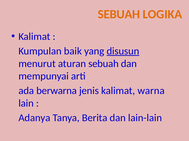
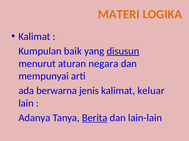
SEBUAH: SEBUAH -> MATERI (119, 14)
aturan sebuah: sebuah -> negara (103, 64)
warna: warna -> keluar (151, 91)
Berita underline: none -> present (95, 118)
